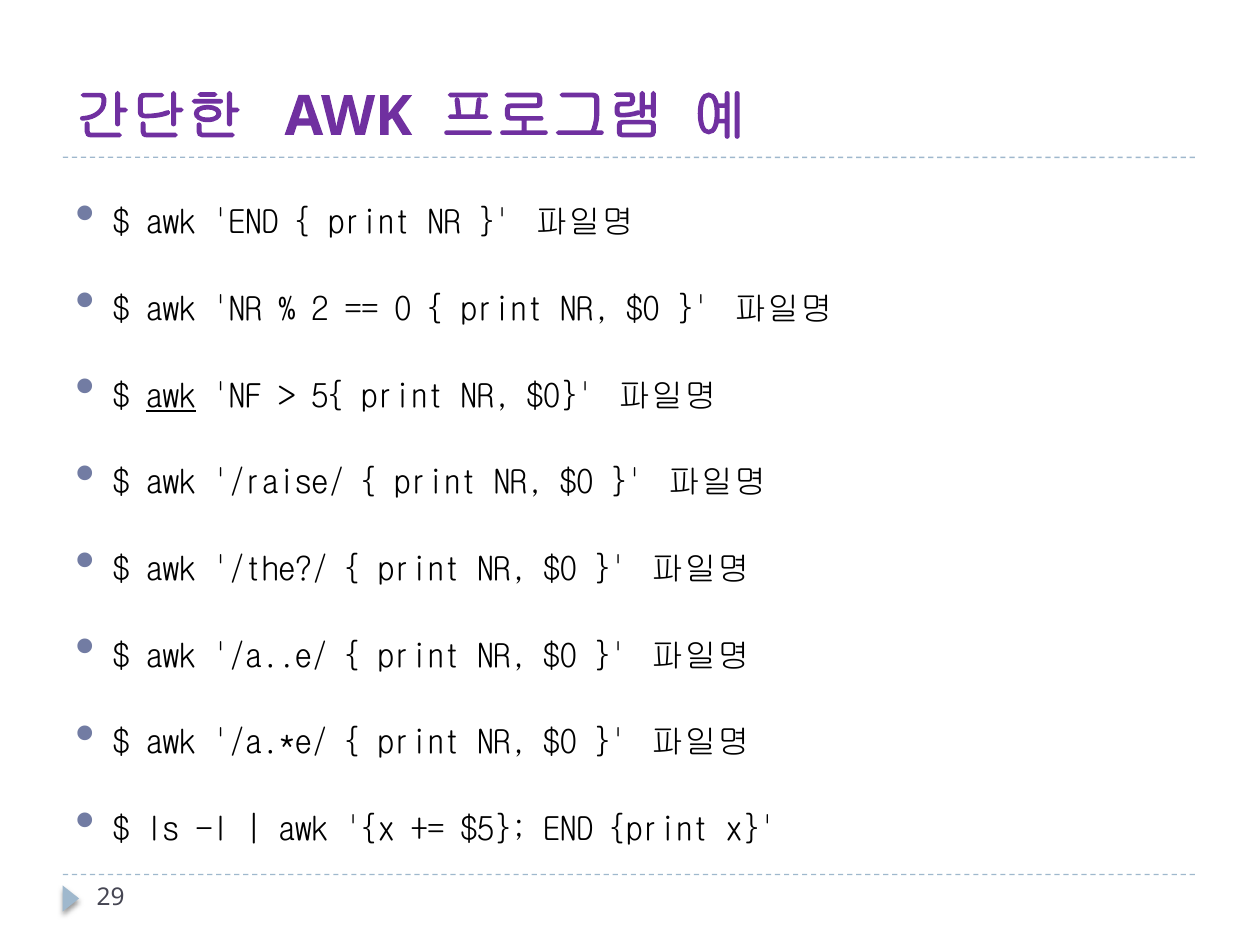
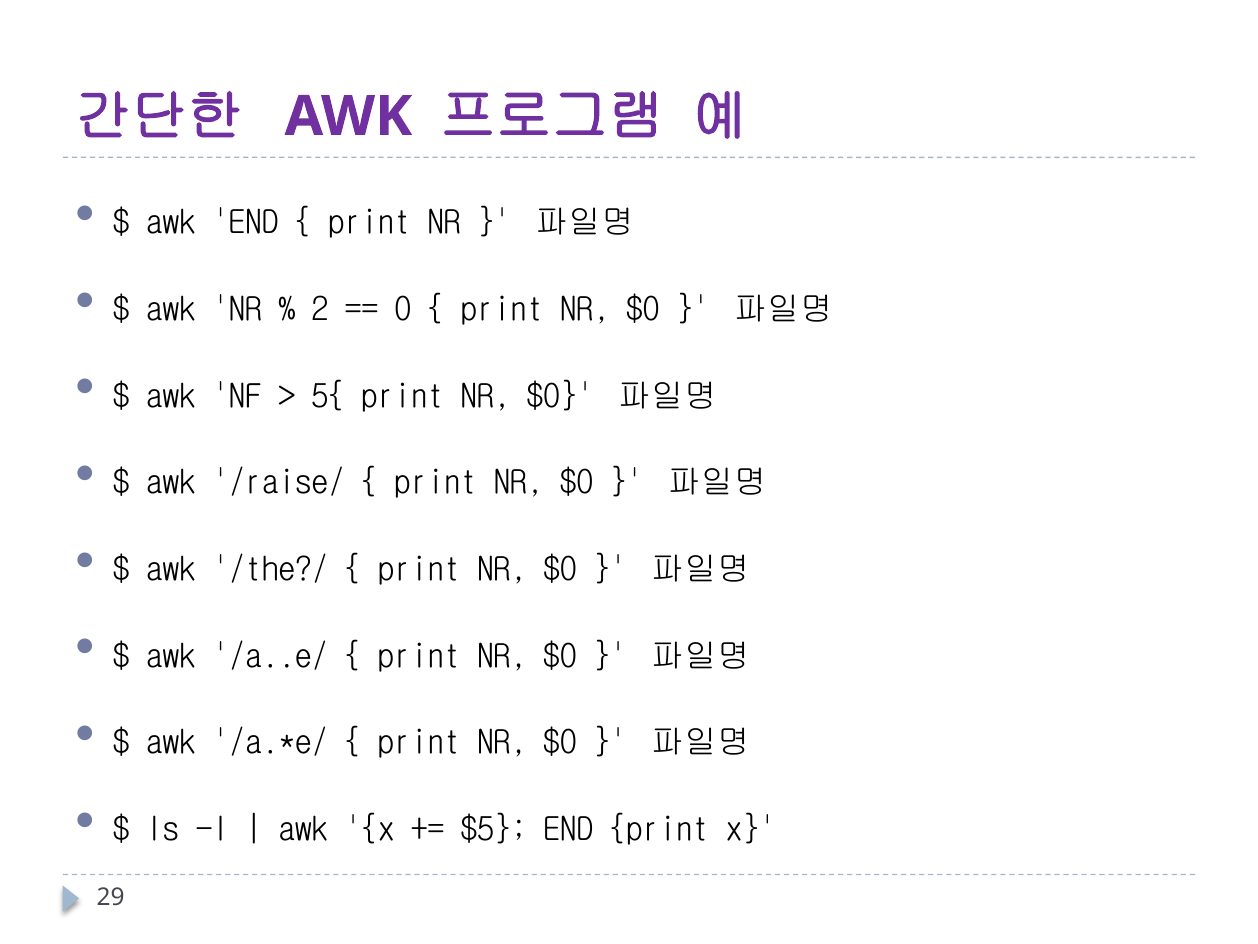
awk underline: present -> none (171, 396)
